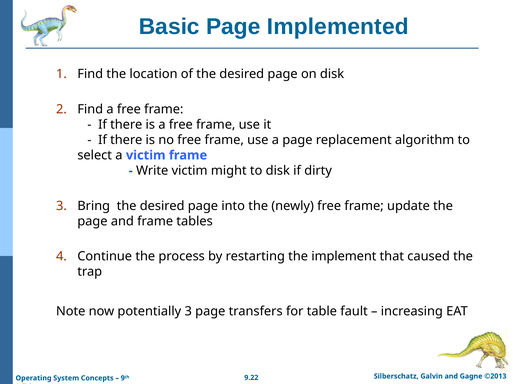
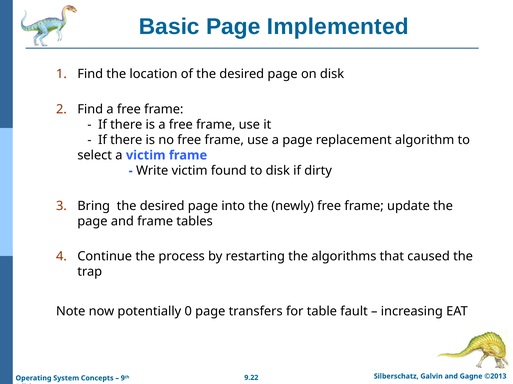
might: might -> found (229, 171)
implement: implement -> algorithms (344, 257)
potentially 3: 3 -> 0 (188, 312)
